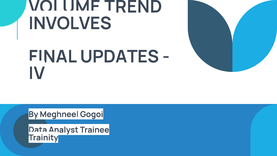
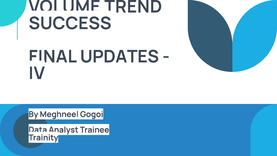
INVOLVES: INVOLVES -> SUCCESS (70, 23)
